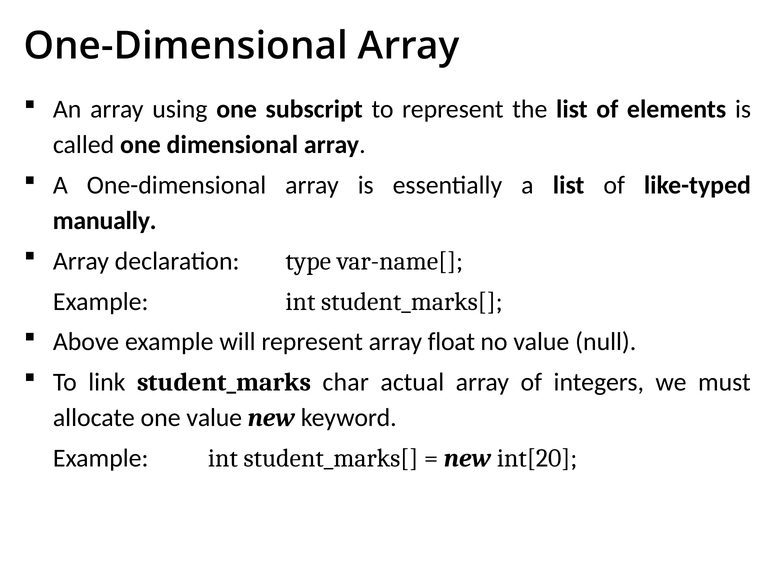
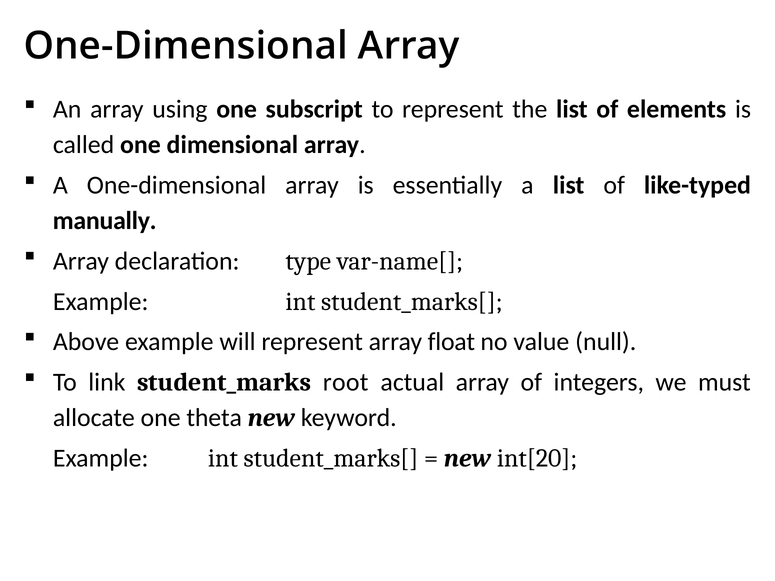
char: char -> root (346, 383)
one value: value -> theta (214, 418)
